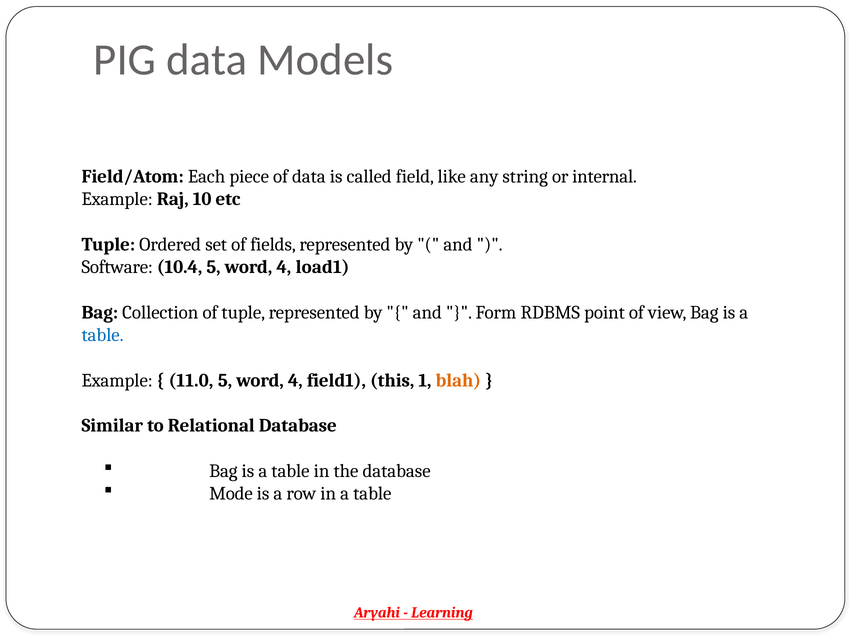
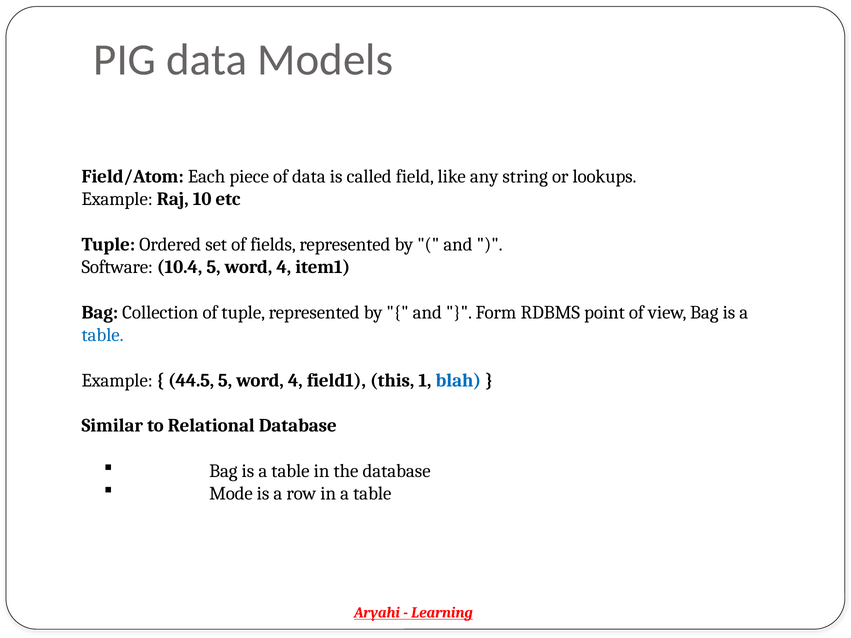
internal: internal -> lookups (604, 176)
load1: load1 -> item1 (323, 267)
11.0: 11.0 -> 44.5 (191, 381)
blah colour: orange -> blue (458, 381)
